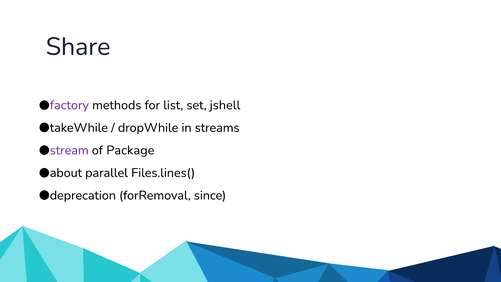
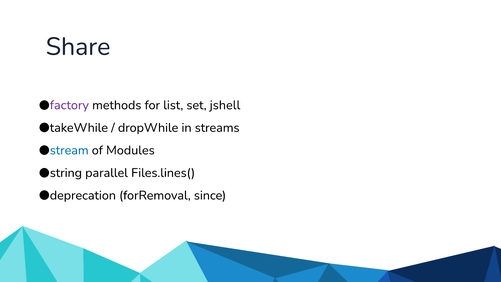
stream colour: purple -> blue (69, 150)
Package: Package -> Modules (130, 150)
about: about -> string (66, 173)
